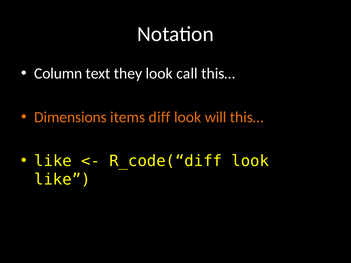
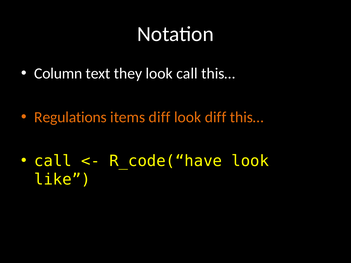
Dimensions: Dimensions -> Regulations (71, 117)
look will: will -> diff (216, 117)
like: like -> call (53, 161)
R_code(“diff: R_code(“diff -> R_code(“have (166, 161)
